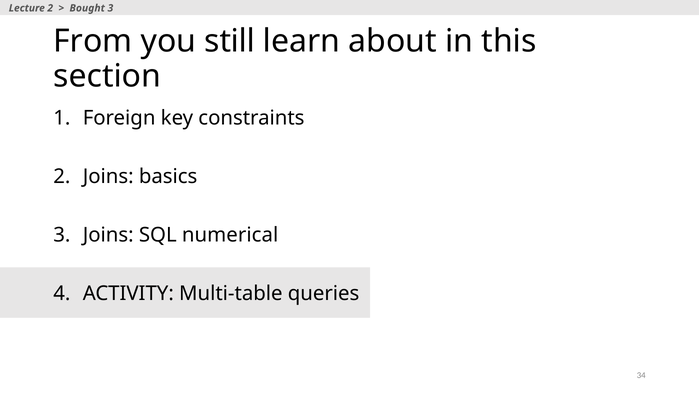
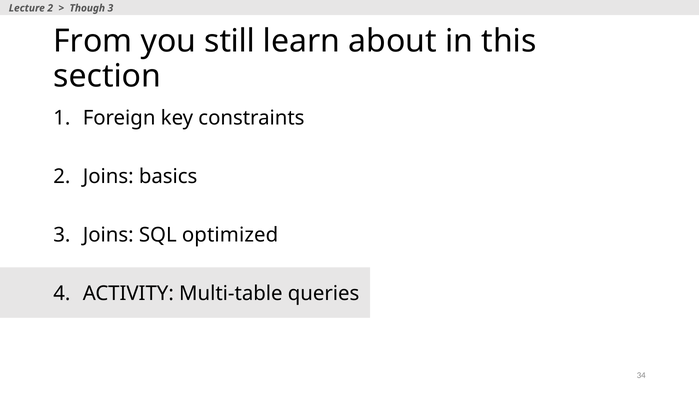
Bought: Bought -> Though (87, 8)
numerical: numerical -> optimized (230, 235)
